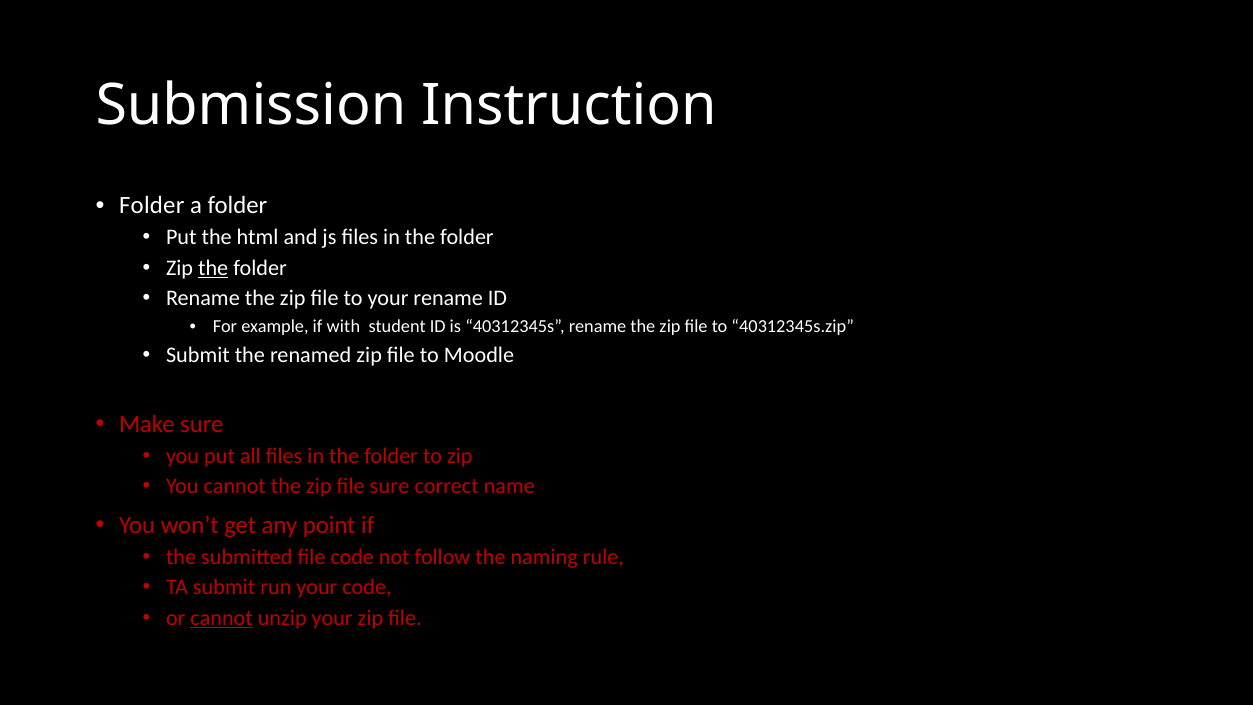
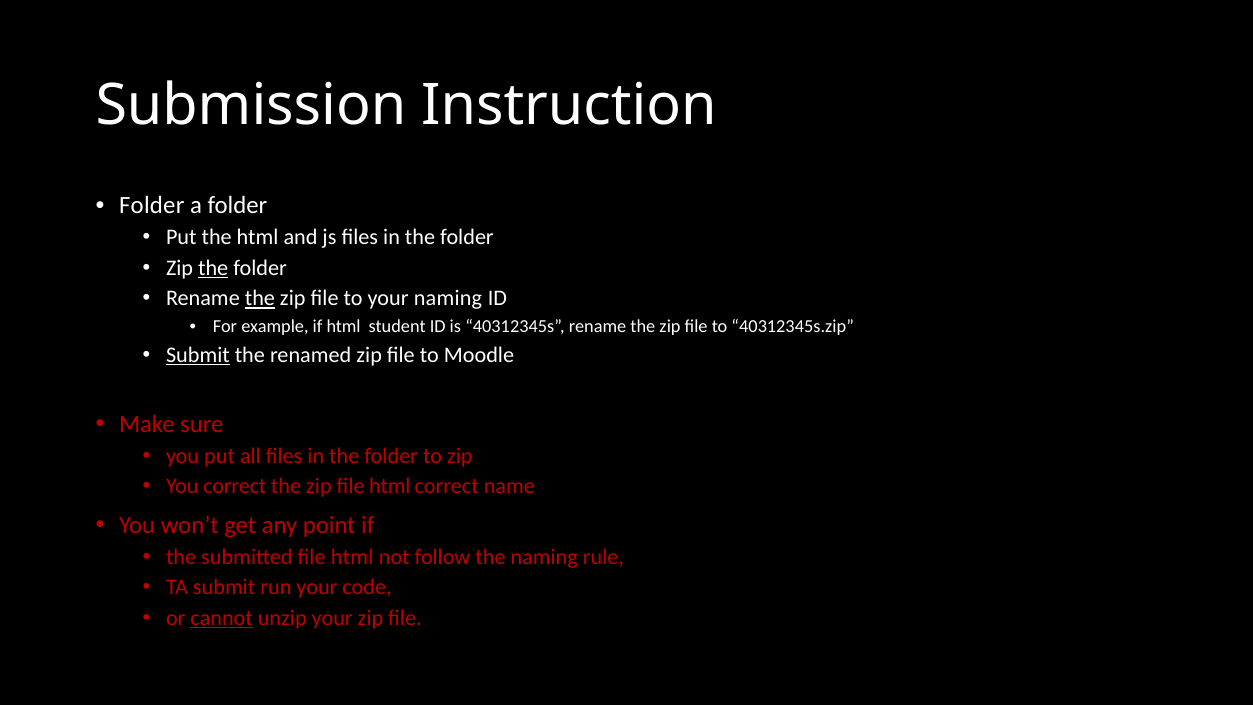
the underline: none -> present (260, 298)
your rename: rename -> naming (448, 298)
if with: with -> html (344, 327)
Submit underline: none -> present (198, 355)
You cannot: cannot -> correct (235, 486)
zip file sure: sure -> html (390, 486)
submitted file code: code -> html (352, 557)
